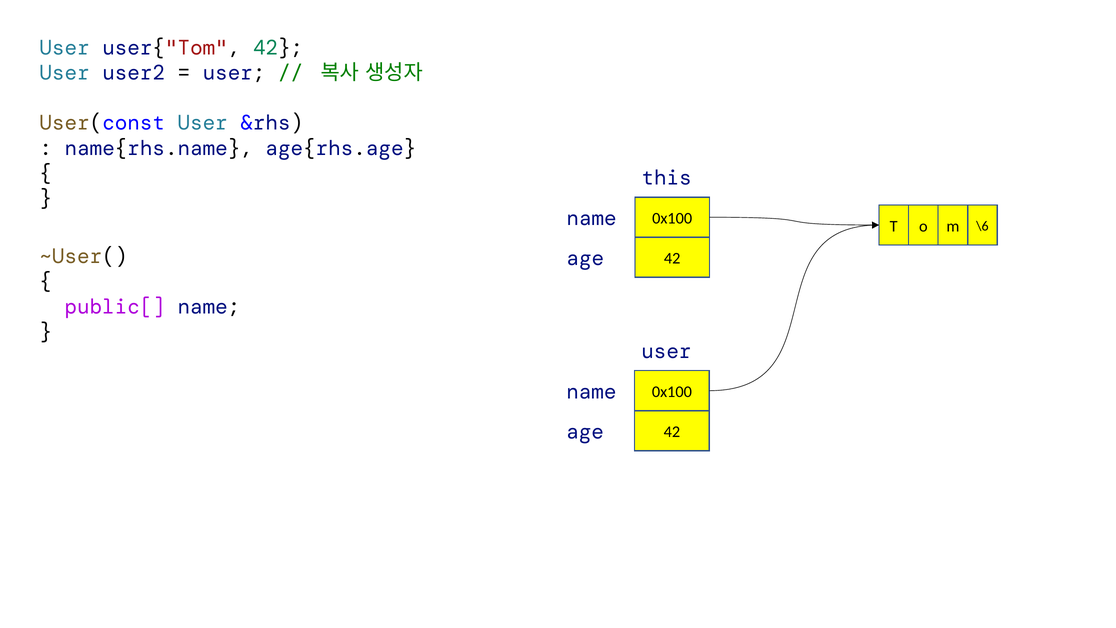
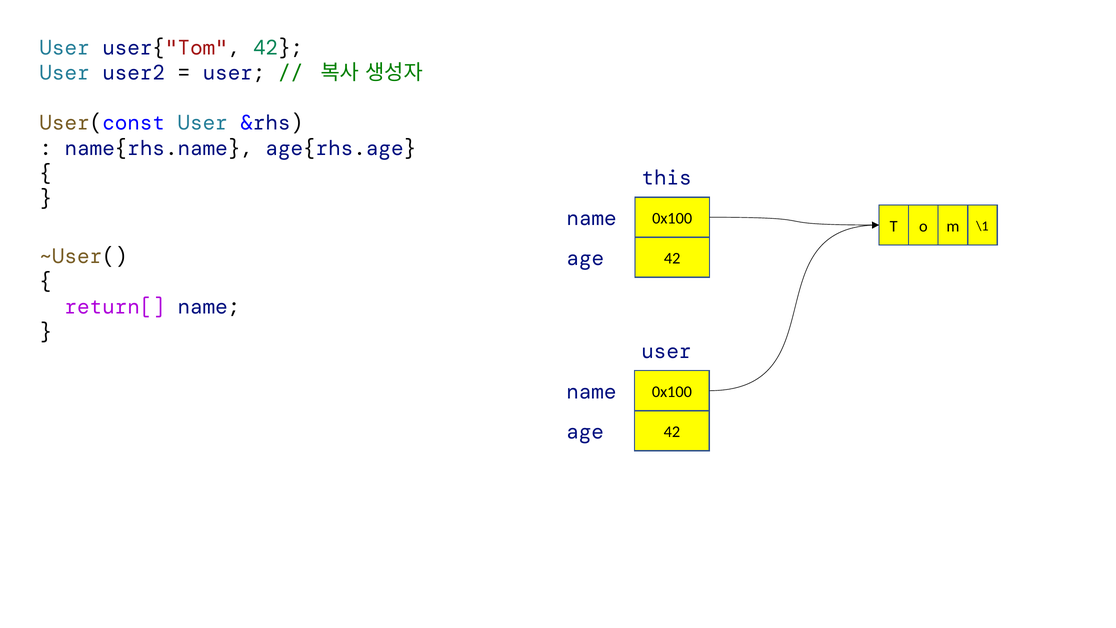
\6: \6 -> \1 (982, 226)
public[: public[ -> return[ (115, 307)
